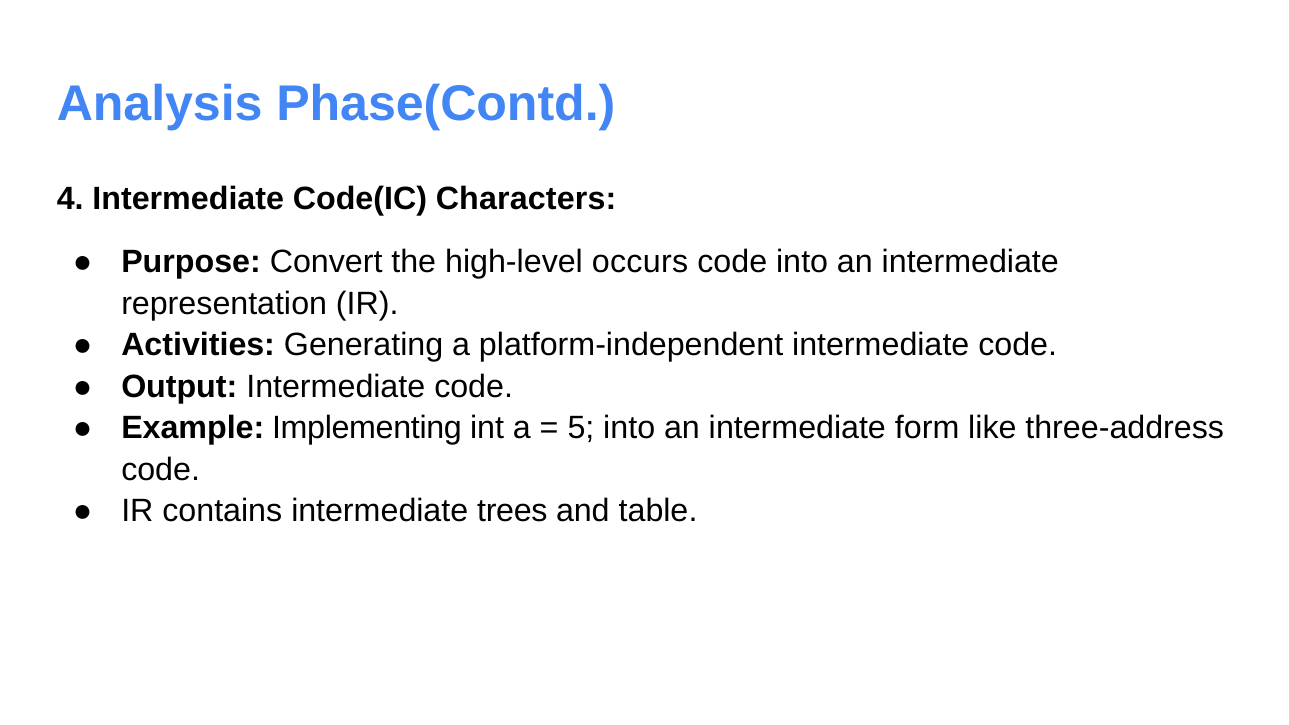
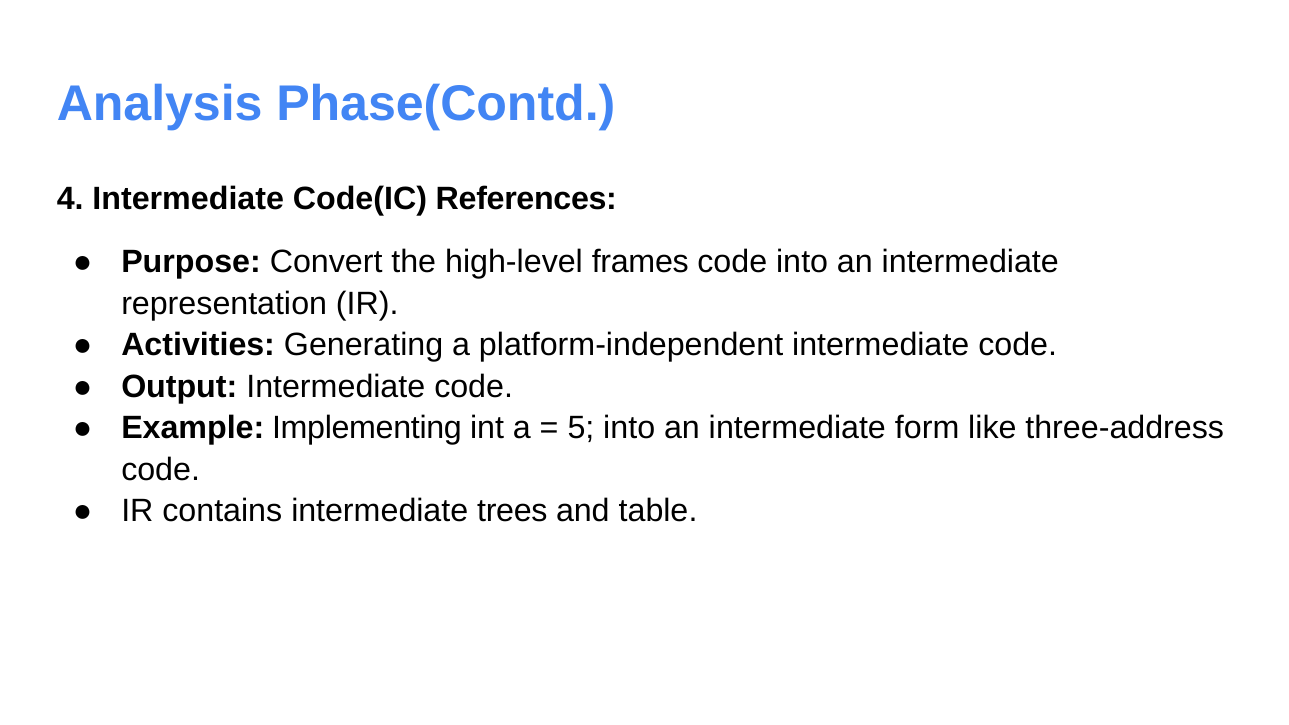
Characters: Characters -> References (526, 199)
occurs: occurs -> frames (640, 262)
